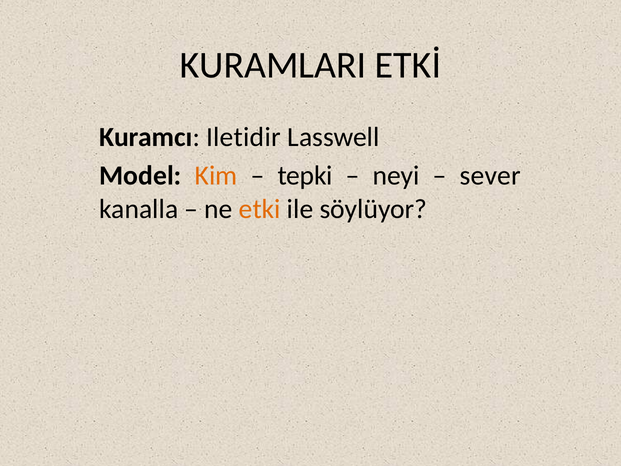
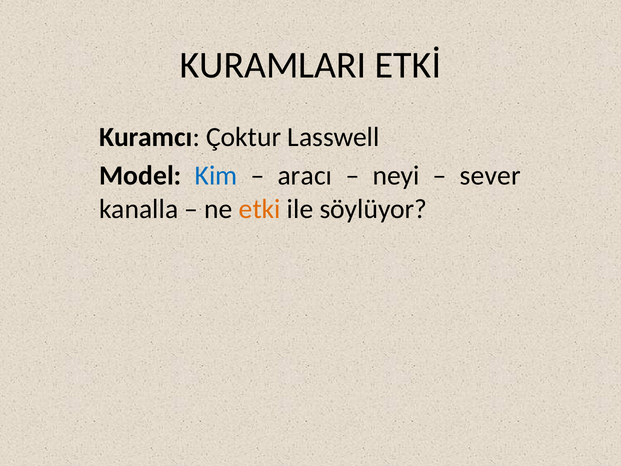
Iletidir: Iletidir -> Çoktur (244, 137)
Kim colour: orange -> blue (216, 176)
tepki: tepki -> aracı (305, 176)
